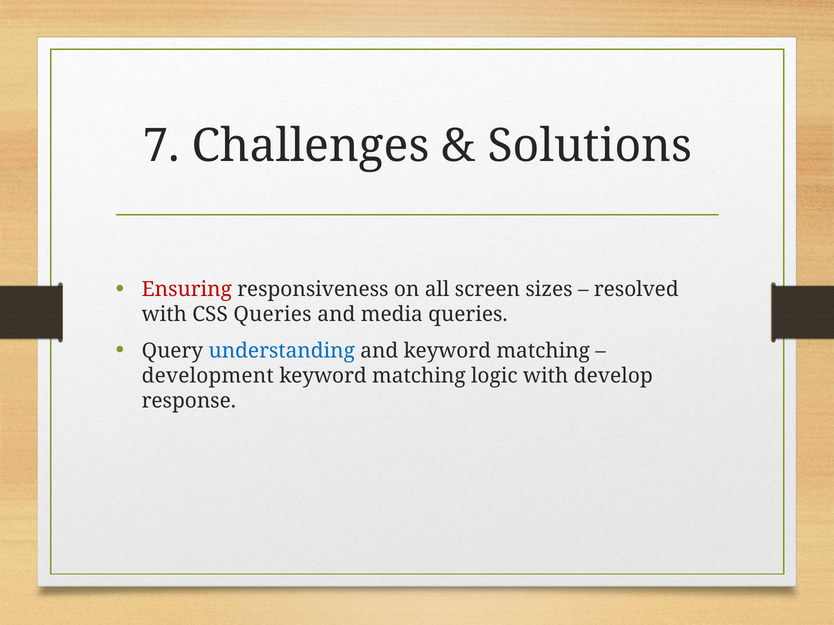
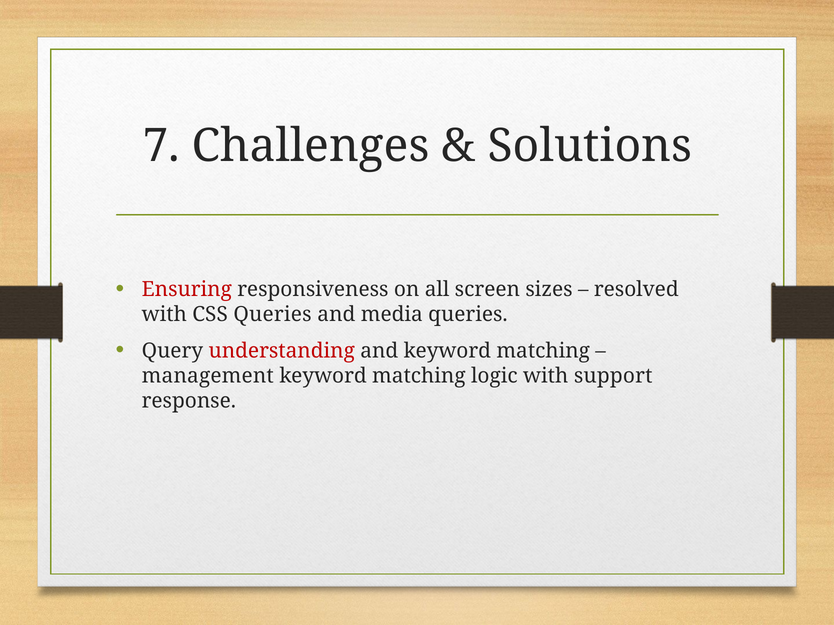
understanding colour: blue -> red (282, 351)
development: development -> management (208, 376)
develop: develop -> support (613, 376)
